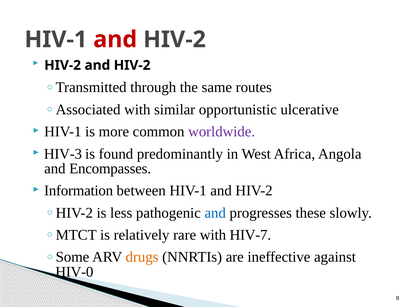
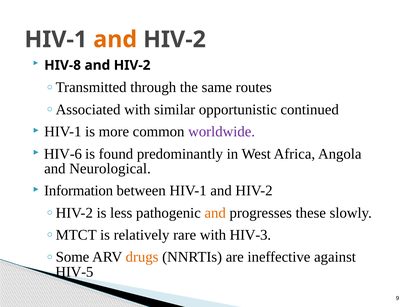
and colour: red -> orange (115, 39)
HIV-2: HIV-2 -> HIV-8 (63, 65)
ulcerative: ulcerative -> continued (310, 109)
HIV-3: HIV-3 -> HIV-6 (63, 154)
Encompasses: Encompasses -> Neurological (110, 168)
and colour: blue -> orange (215, 213)
HIV-7: HIV-7 -> HIV-3 (250, 235)
HIV-0: HIV-0 -> HIV-5 (74, 272)
